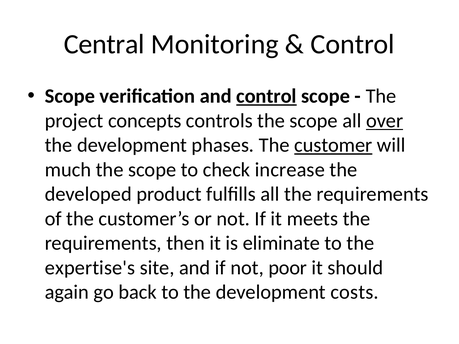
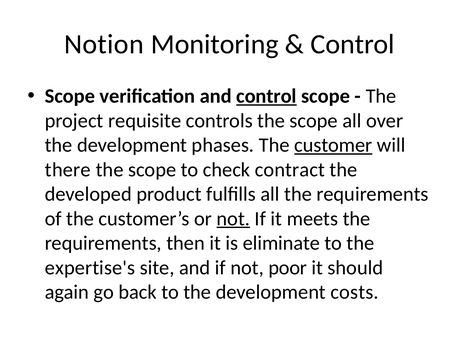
Central: Central -> Notion (104, 44)
concepts: concepts -> requisite (145, 121)
over underline: present -> none (385, 121)
much: much -> there (68, 170)
increase: increase -> contract (290, 170)
not underline: none -> present (233, 219)
